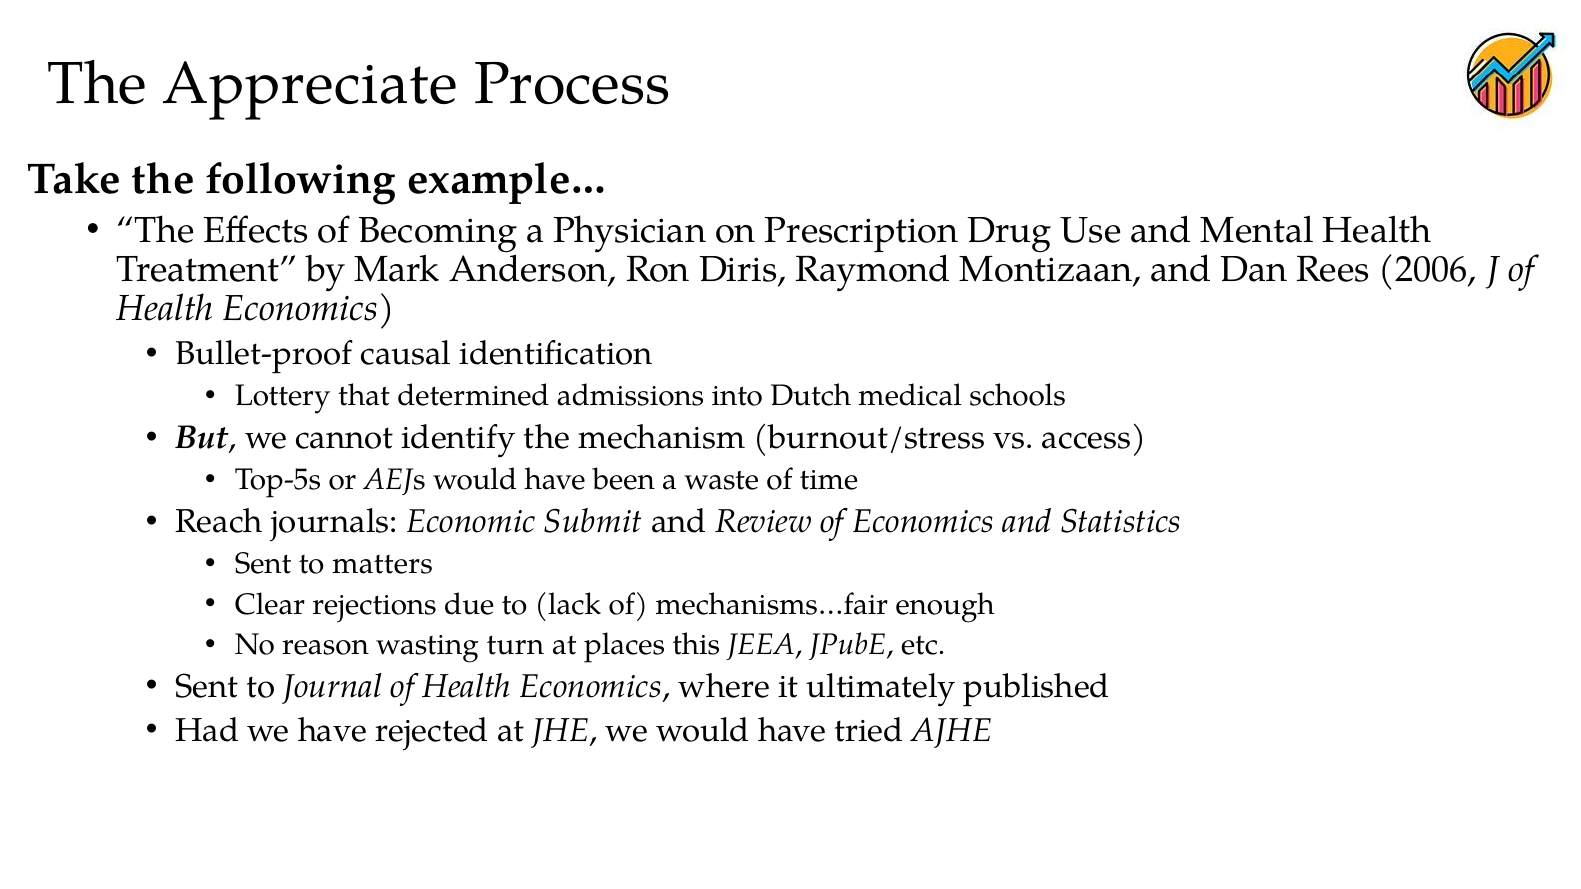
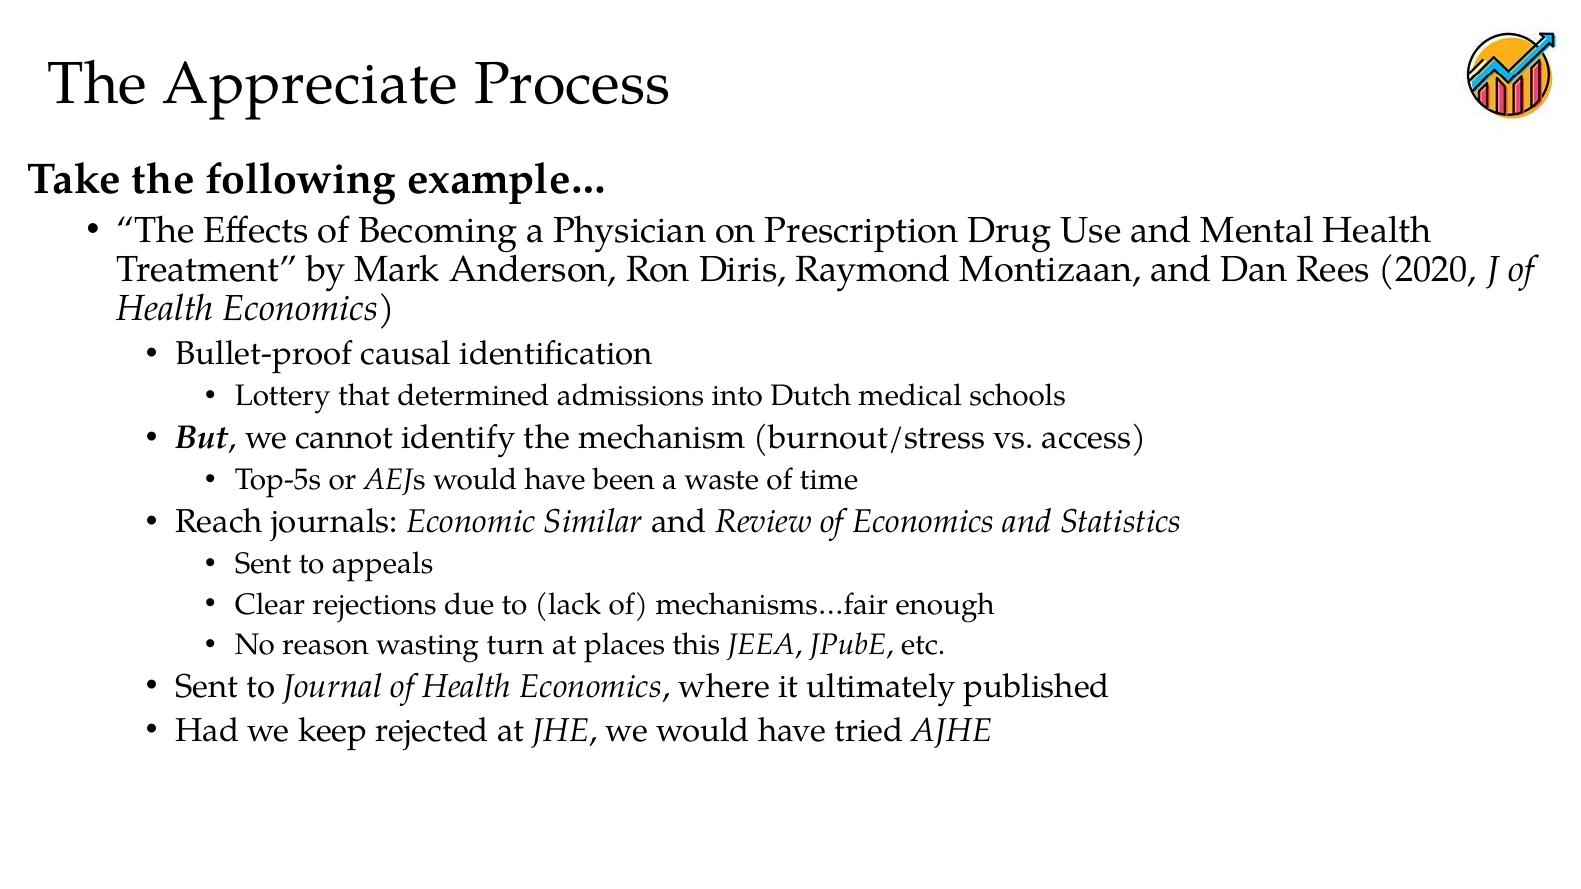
2006: 2006 -> 2020 (1428, 269)
Submit: Submit -> Similar (593, 522)
matters: matters -> appeals (383, 564)
we have: have -> keep (333, 730)
